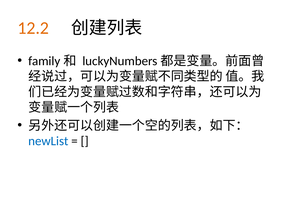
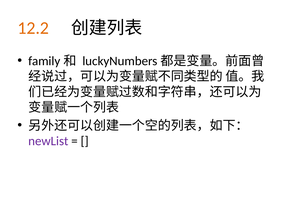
newList colour: blue -> purple (48, 141)
